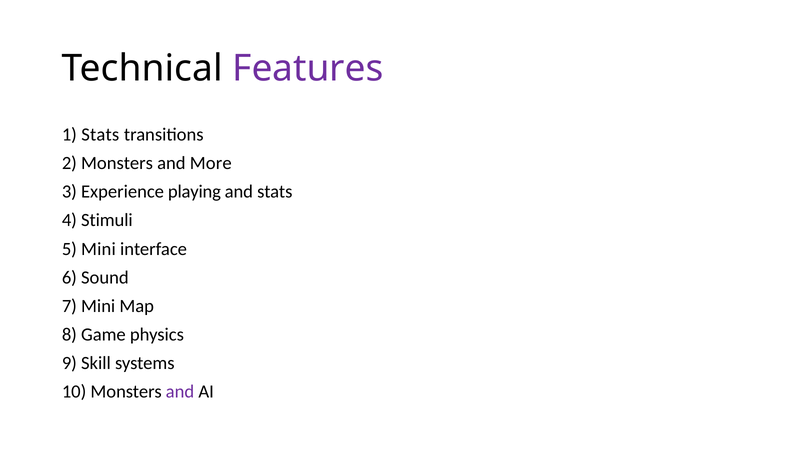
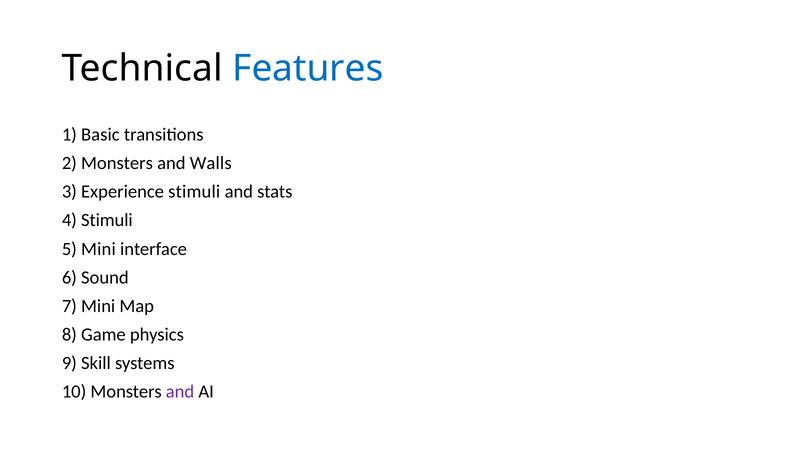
Features colour: purple -> blue (308, 68)
1 Stats: Stats -> Basic (100, 135)
More: More -> Walls (211, 163)
Experience playing: playing -> stimuli (194, 192)
